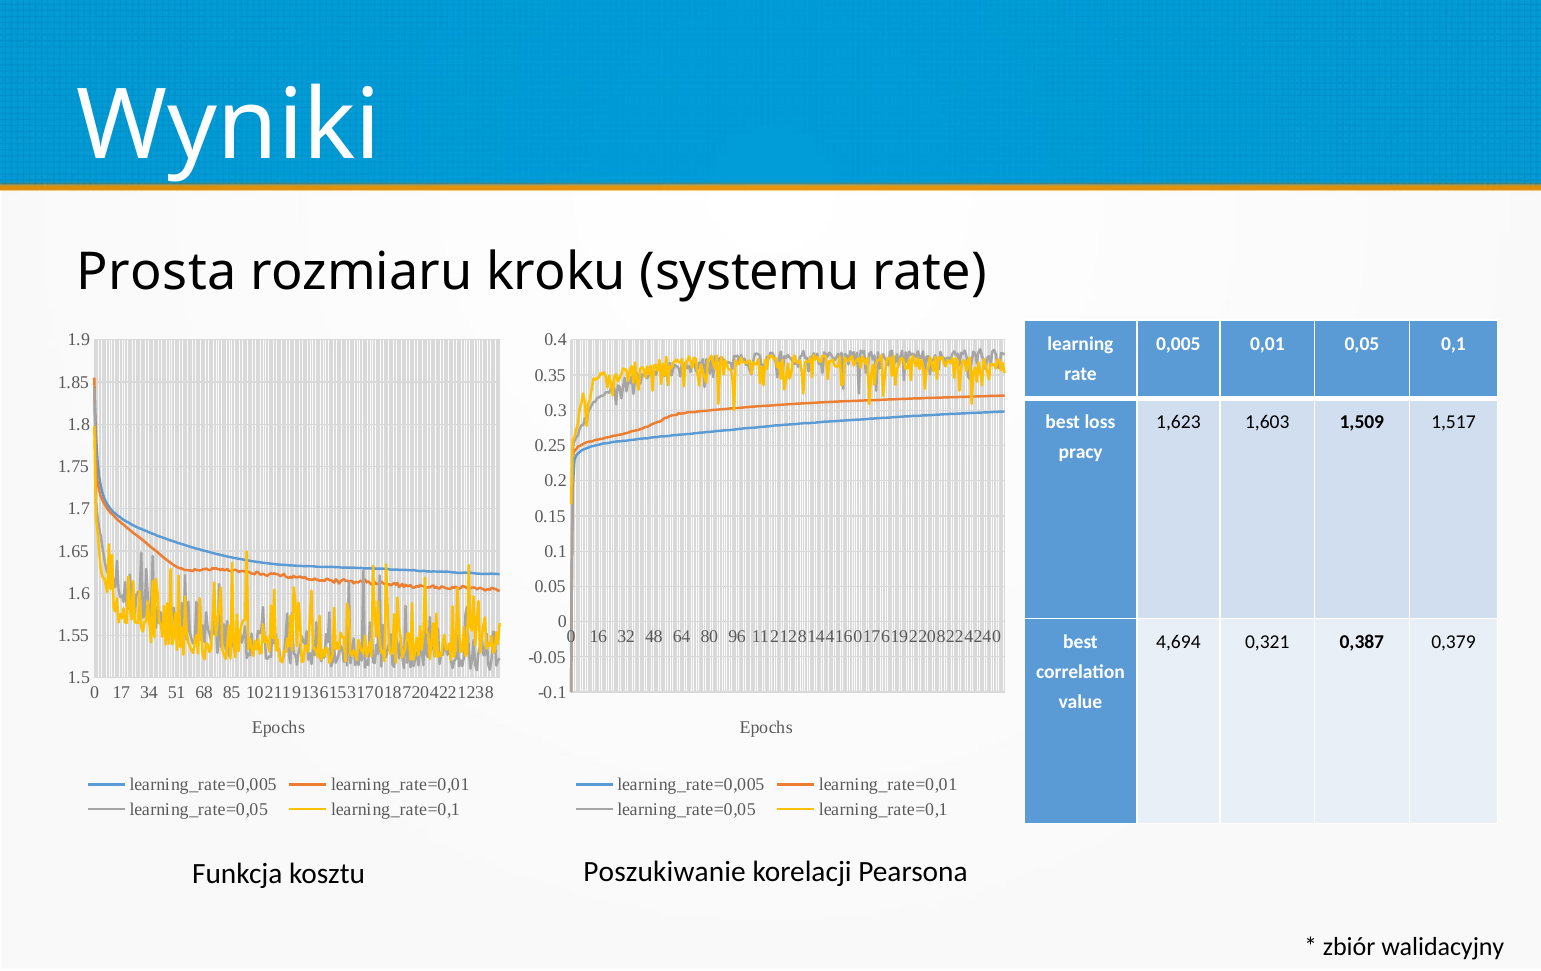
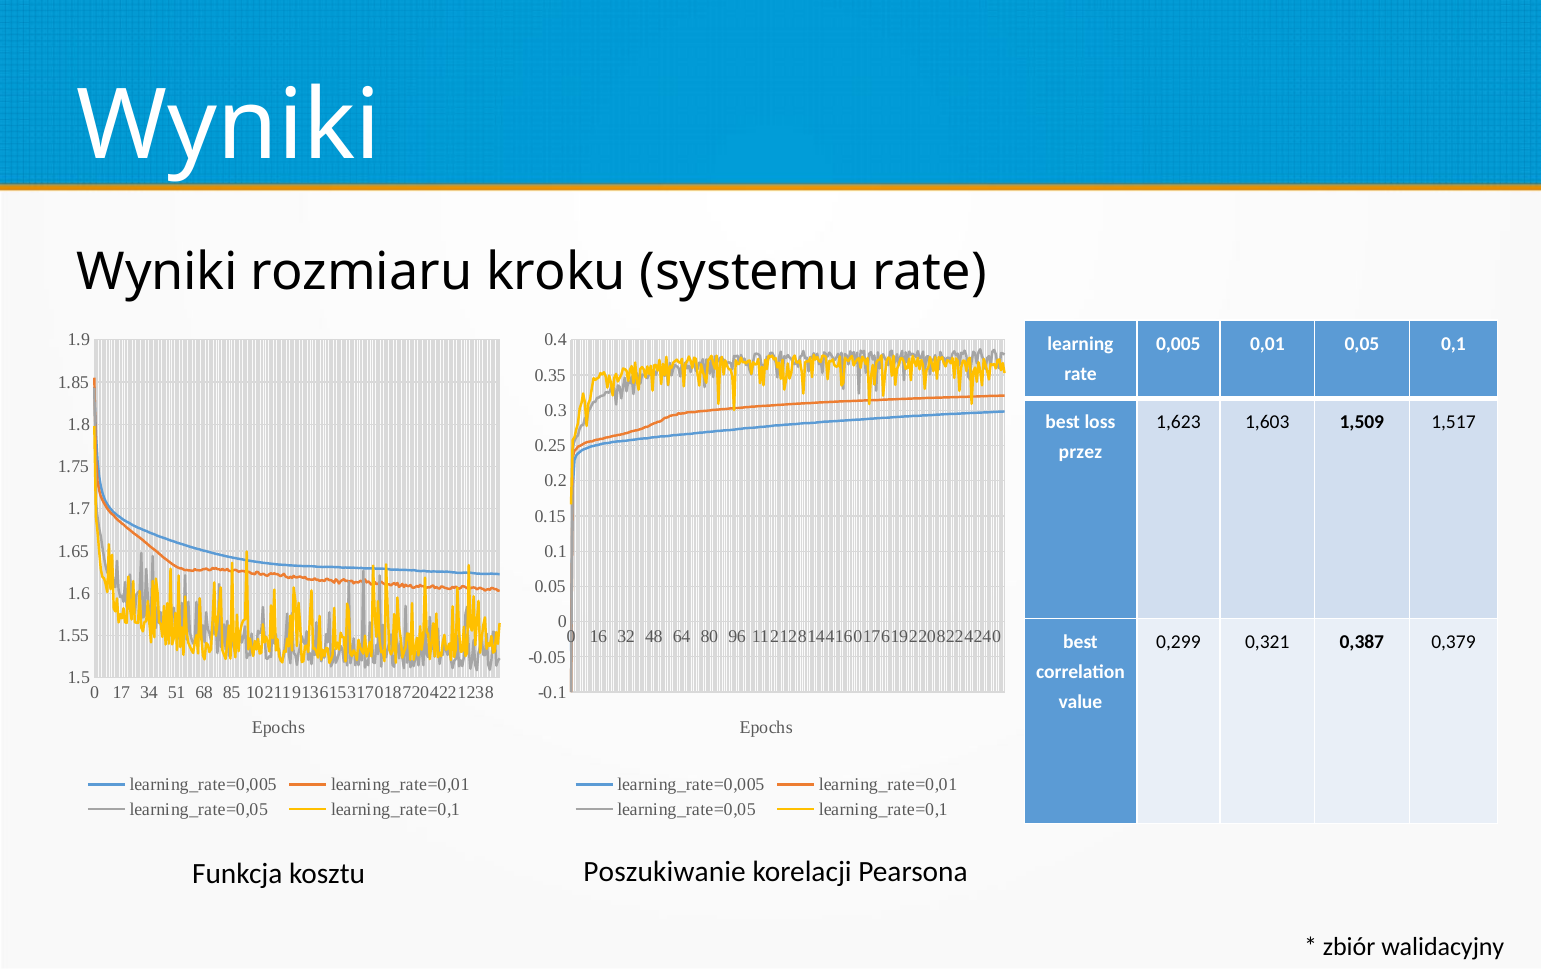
Prosta: Prosta -> Wyniki (157, 273)
pracy: pracy -> przez (1080, 452)
4,694: 4,694 -> 0,299 (1178, 642)
